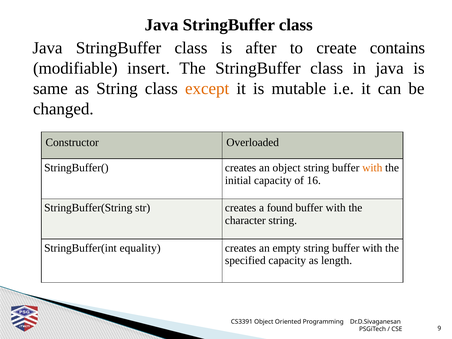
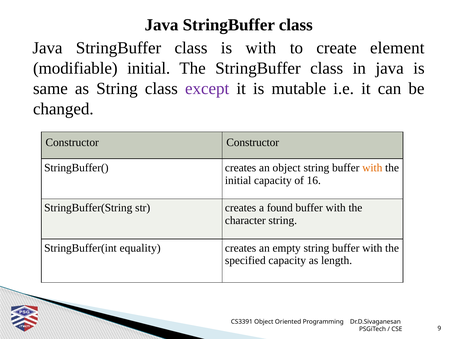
is after: after -> with (261, 48)
contains: contains -> element (397, 48)
modifiable insert: insert -> initial (149, 68)
except colour: orange -> purple (207, 88)
Constructor Overloaded: Overloaded -> Constructor (253, 142)
